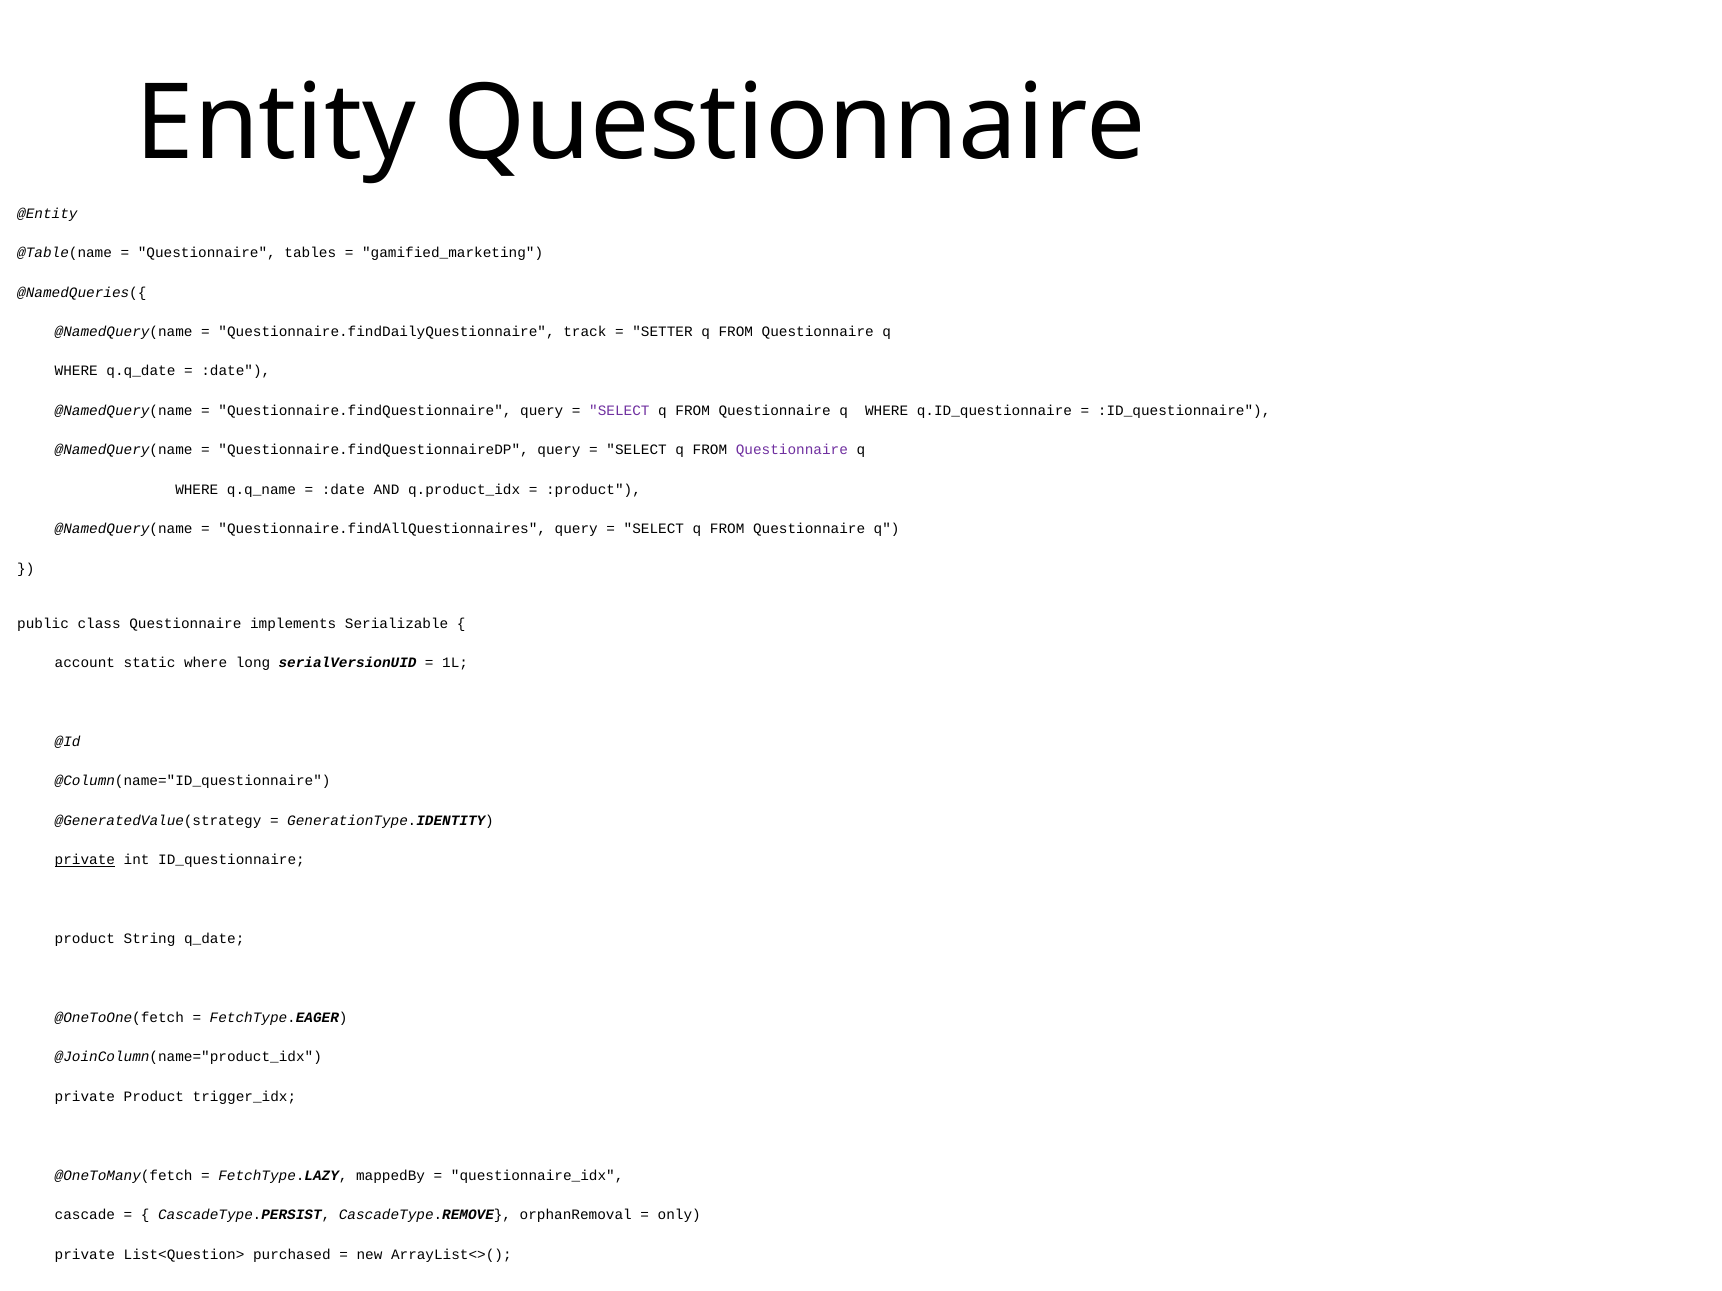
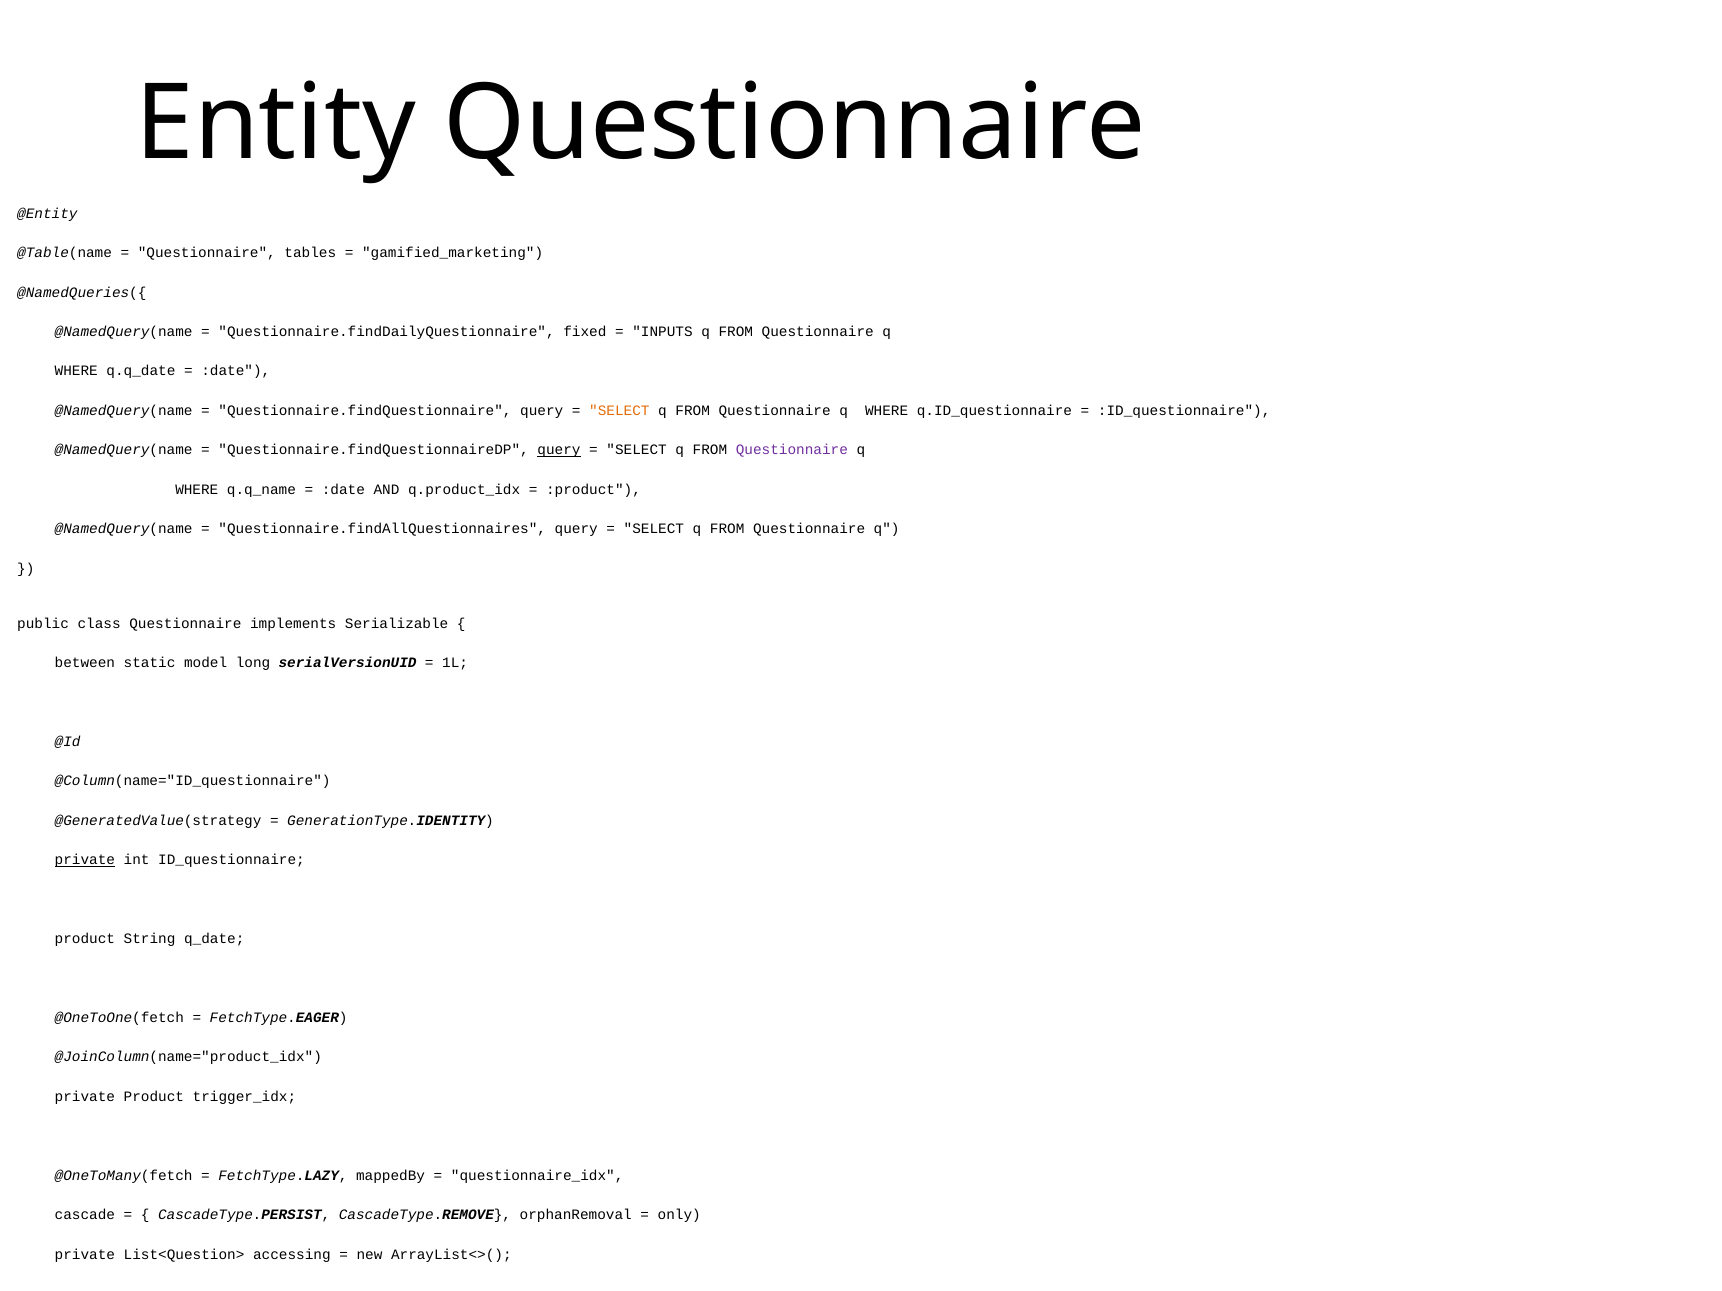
track: track -> fixed (585, 332)
SETTER: SETTER -> INPUTS (662, 332)
SELECT colour: purple -> orange (619, 411)
query underline: none -> present (559, 450)
account: account -> between (85, 663)
static where: where -> model (206, 663)
purchased: purchased -> accessing (292, 1255)
